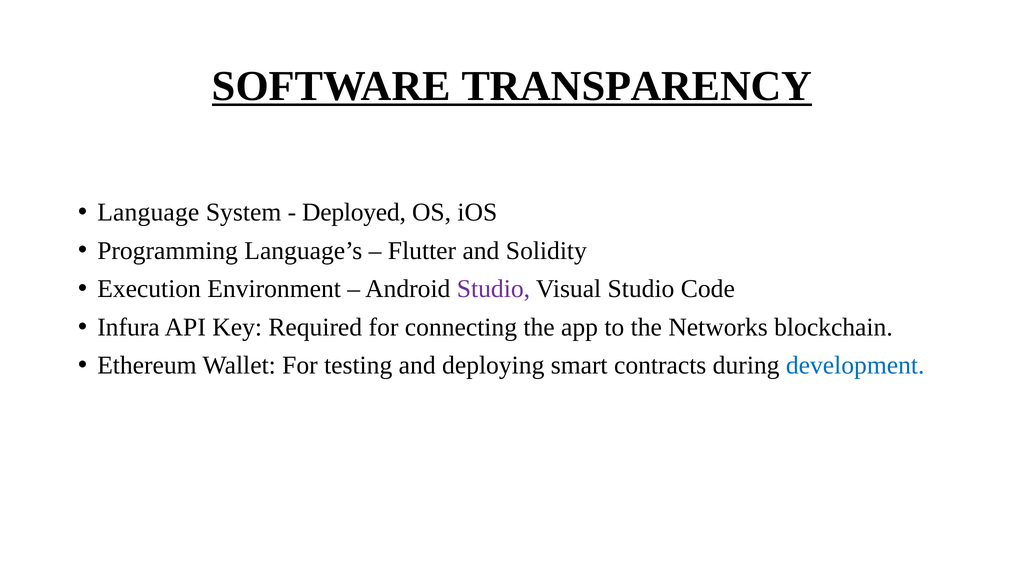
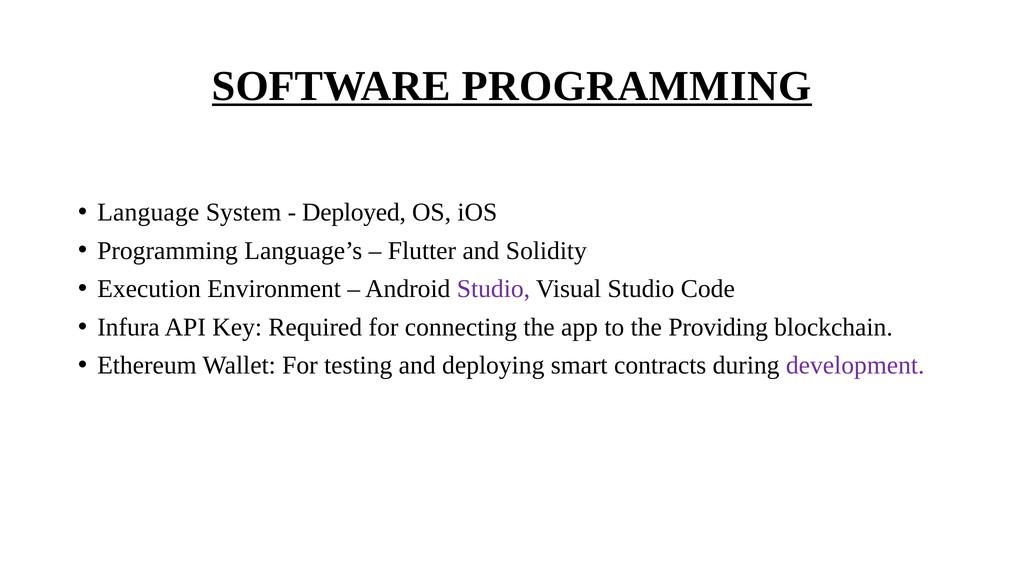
SOFTWARE TRANSPARENCY: TRANSPARENCY -> PROGRAMMING (637, 86)
Networks: Networks -> Providing (718, 327)
development colour: blue -> purple (855, 365)
